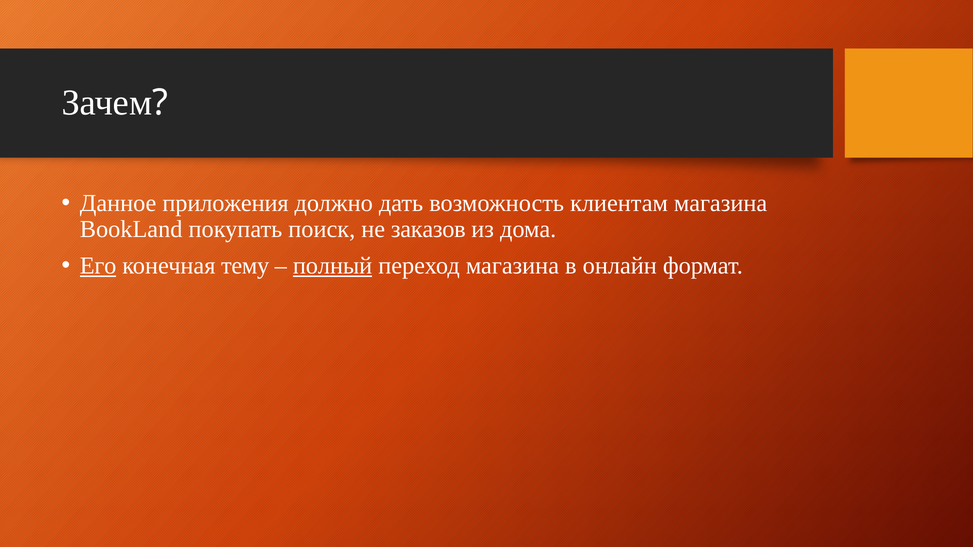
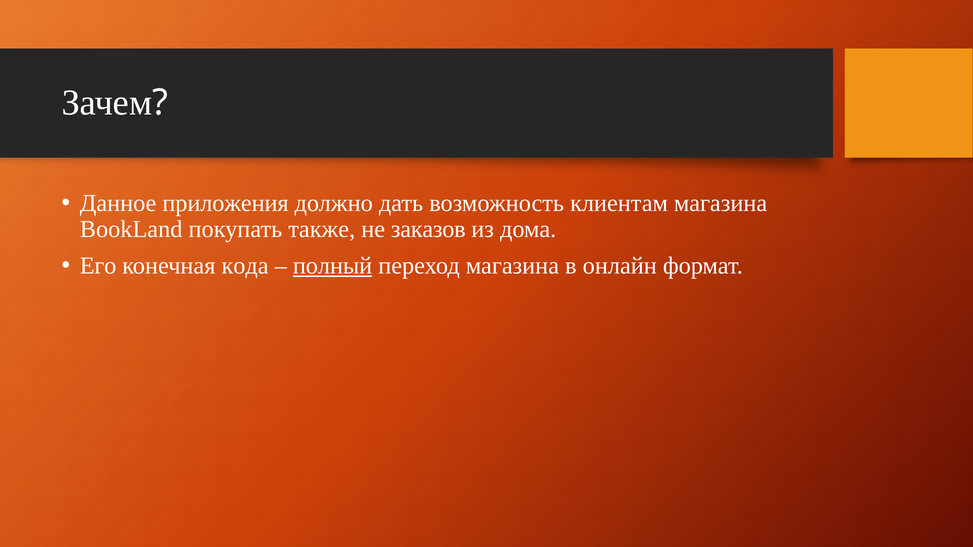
поиск: поиск -> также (322, 229)
Его underline: present -> none (98, 266)
тему: тему -> кода (245, 266)
